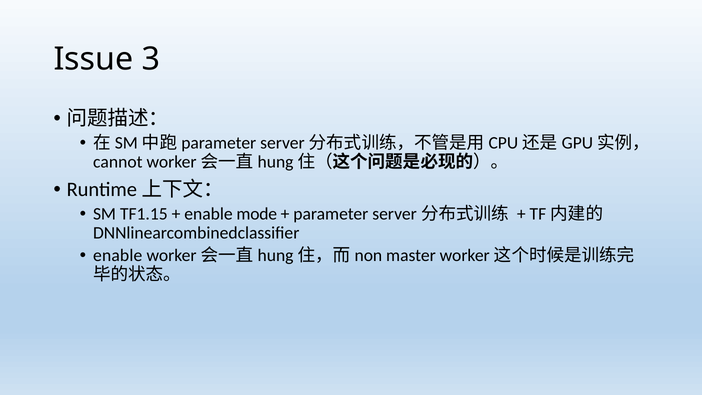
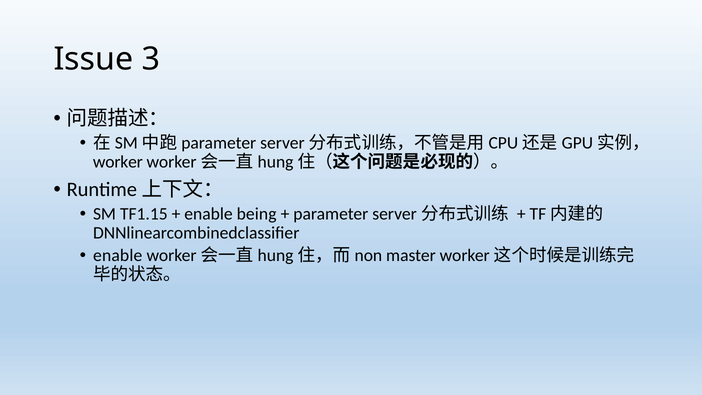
cannot: cannot -> worker (118, 162)
mode: mode -> being (257, 214)
